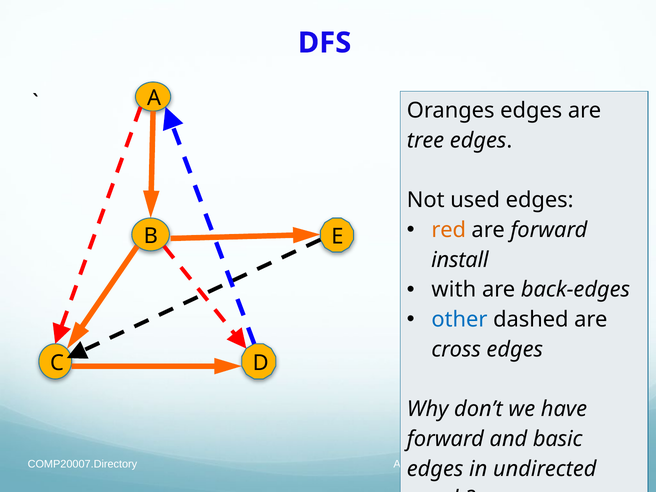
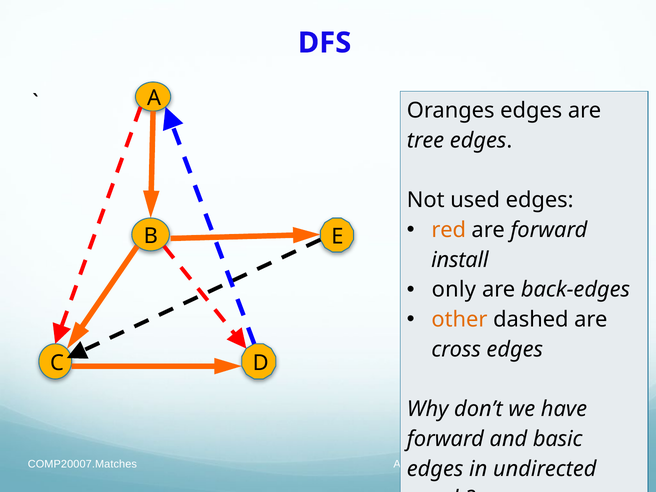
with: with -> only (454, 290)
other colour: blue -> orange (459, 320)
COMP20007.Directory: COMP20007.Directory -> COMP20007.Matches (82, 464)
